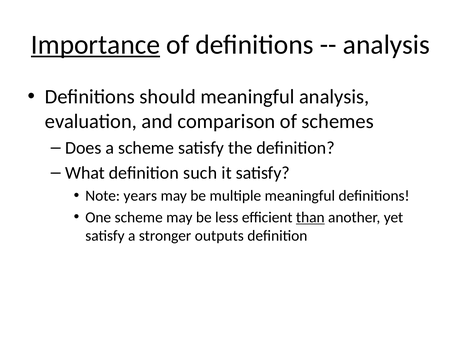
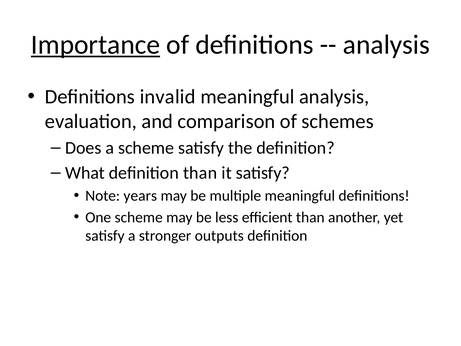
should: should -> invalid (168, 97)
definition such: such -> than (200, 173)
than underline: present -> none (310, 217)
